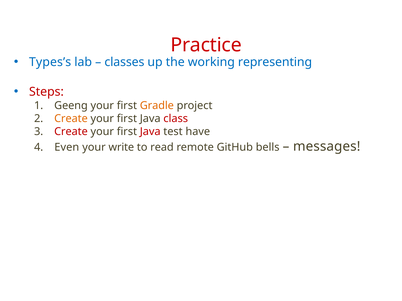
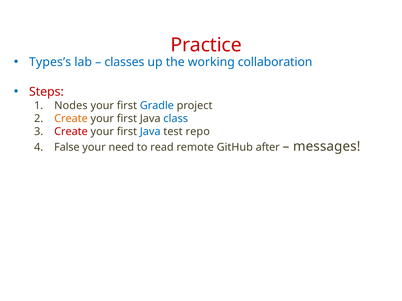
representing: representing -> collaboration (275, 62)
Geeng: Geeng -> Nodes (71, 106)
Gradle colour: orange -> blue (157, 106)
class colour: red -> blue (176, 119)
Java colour: red -> blue (150, 132)
have: have -> repo (198, 132)
Even: Even -> False (67, 147)
write: write -> need (121, 147)
bells: bells -> after (268, 147)
